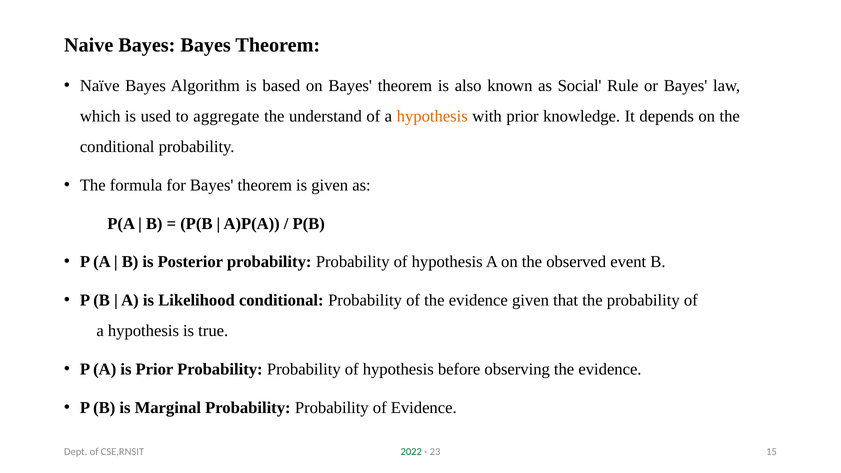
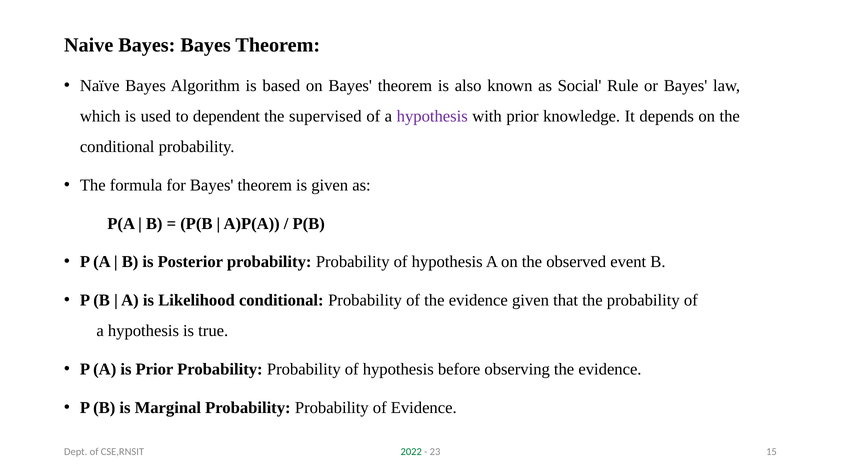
aggregate: aggregate -> dependent (226, 116)
understand: understand -> supervised (325, 116)
hypothesis colour: orange -> purple (432, 116)
